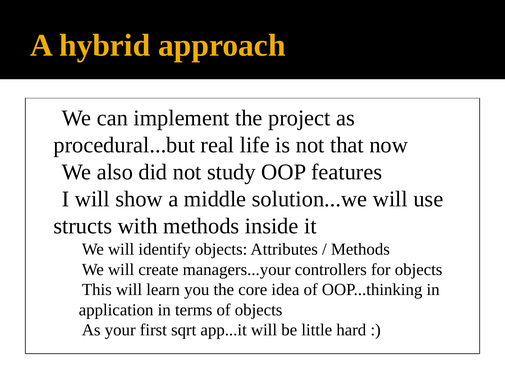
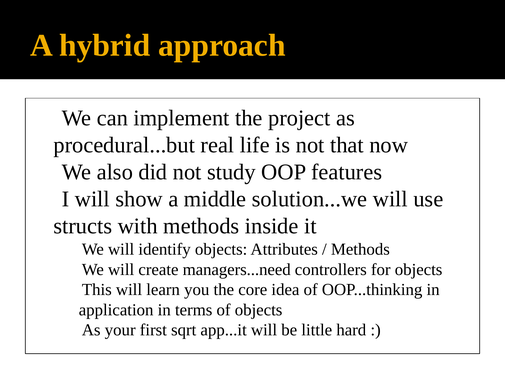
managers...your: managers...your -> managers...need (237, 269)
